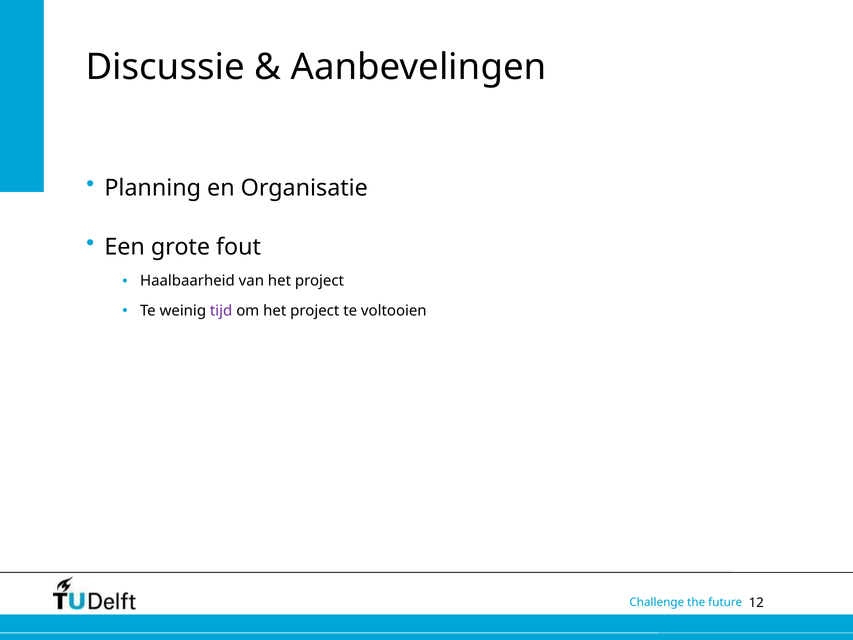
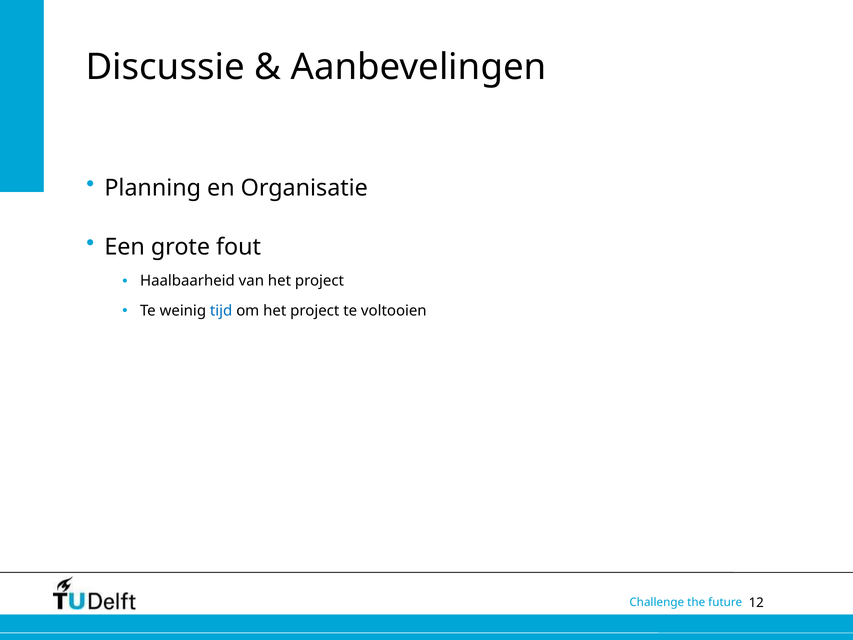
tijd colour: purple -> blue (221, 310)
